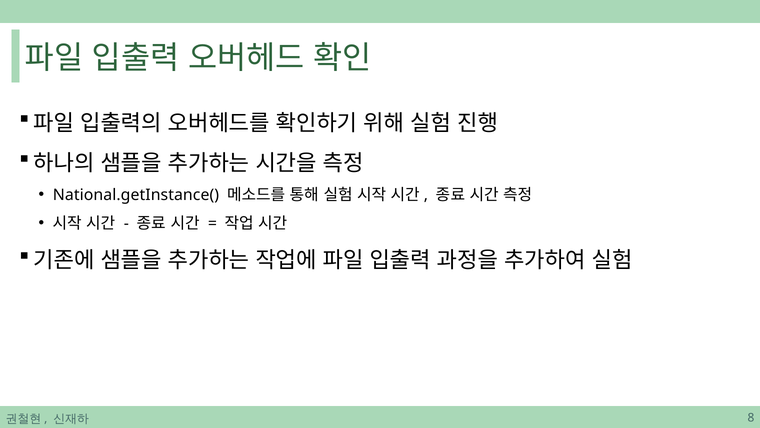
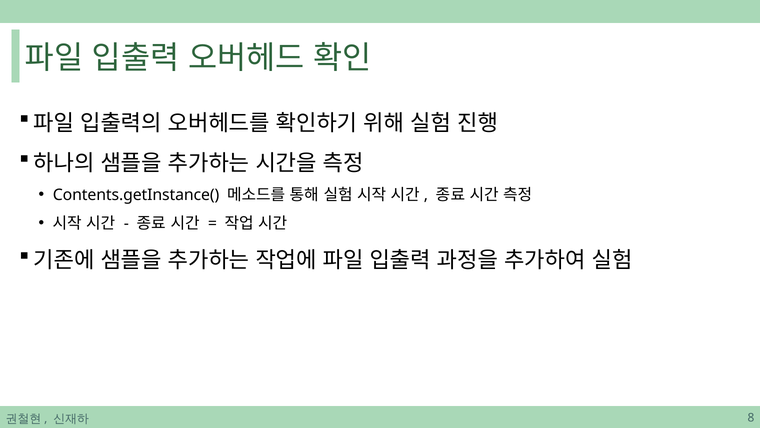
National.getInstance(: National.getInstance( -> Contents.getInstance( (136, 195)
